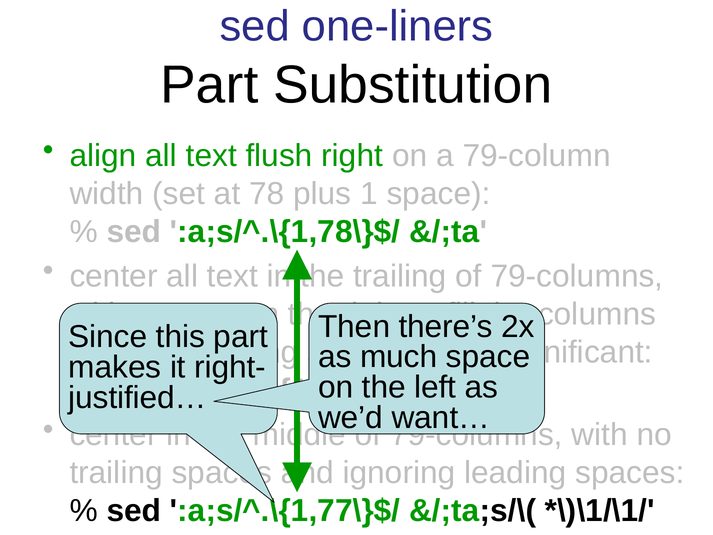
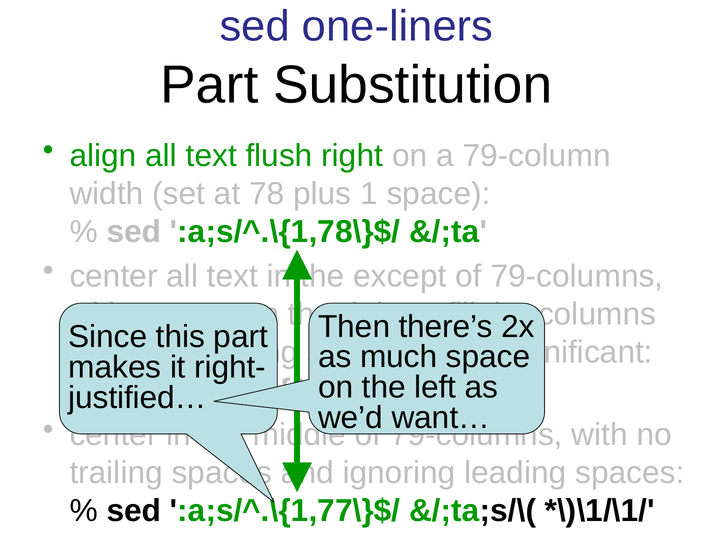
trailing: trailing -> except (400, 276)
